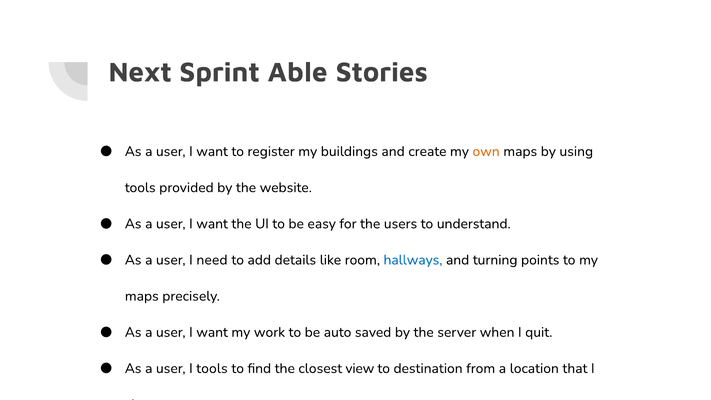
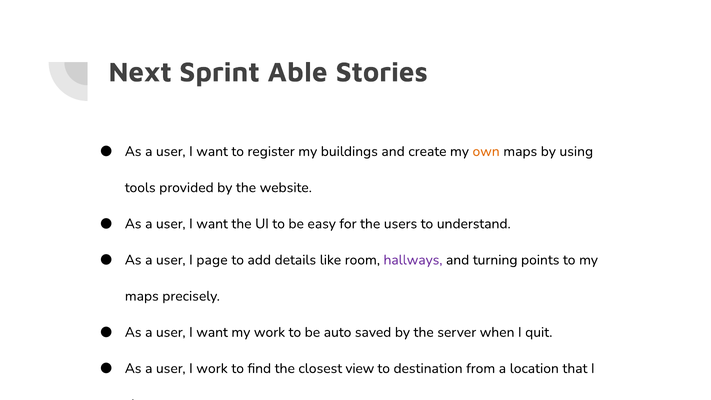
need: need -> page (212, 260)
hallways colour: blue -> purple (413, 260)
I tools: tools -> work (212, 368)
